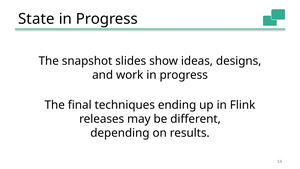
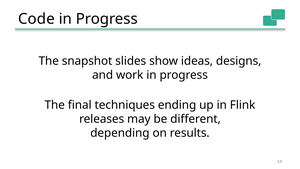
State: State -> Code (36, 19)
